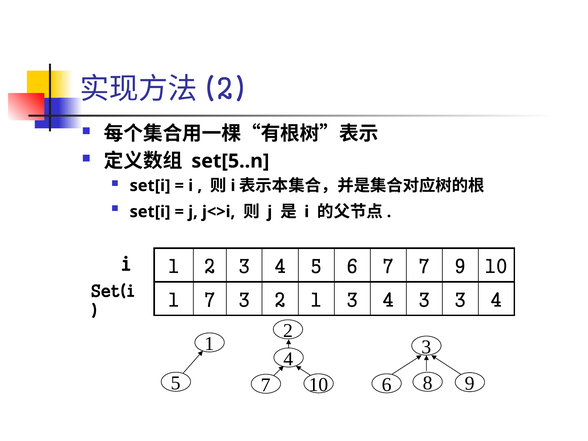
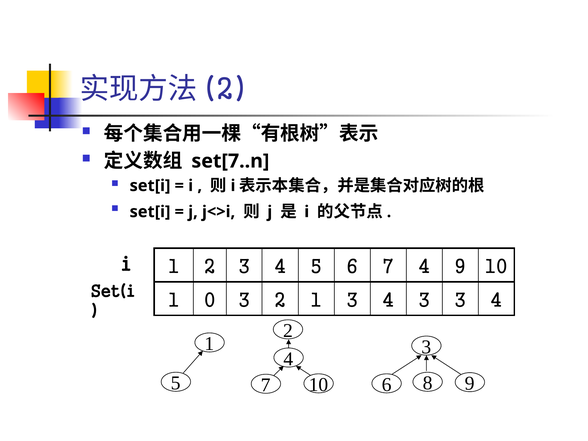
set[5..n: set[5..n -> set[7..n (230, 161)
7 7: 7 -> 4 (424, 267)
1 7: 7 -> 0 (210, 300)
